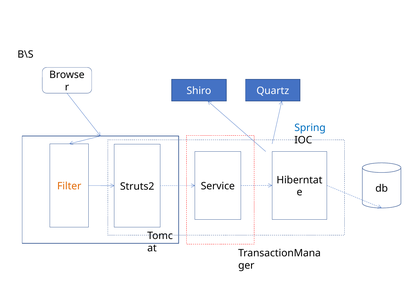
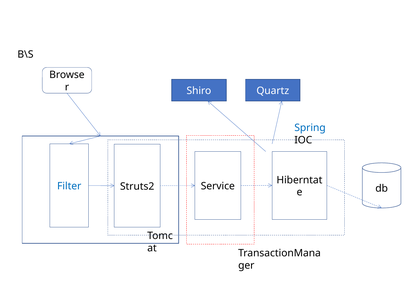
Filter colour: orange -> blue (69, 186)
